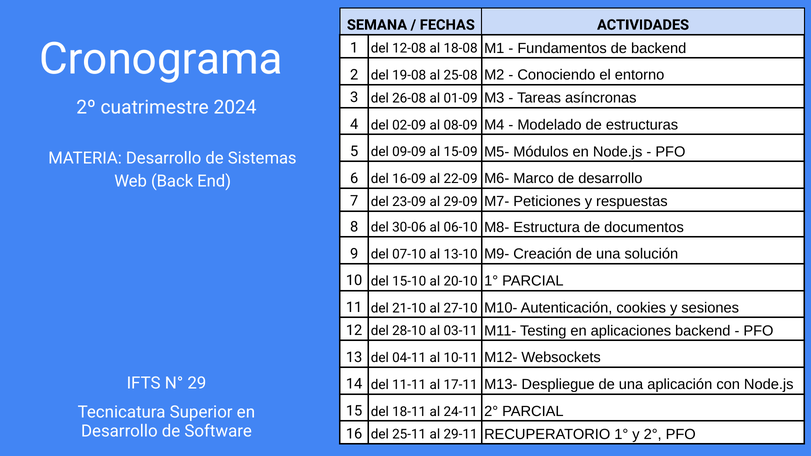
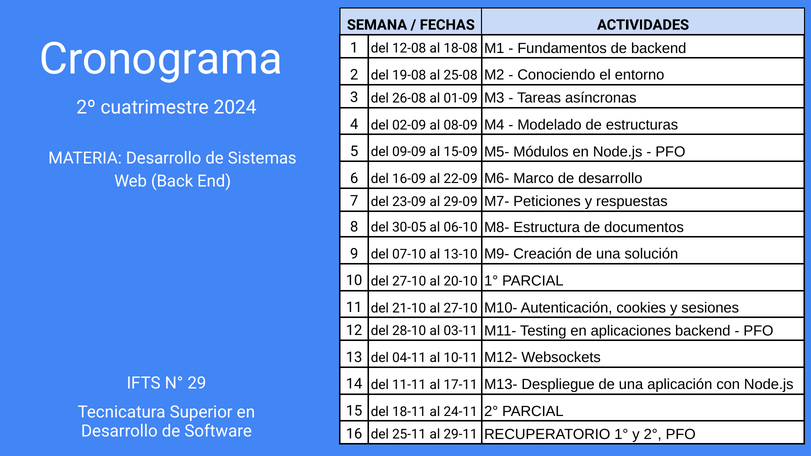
30-06: 30-06 -> 30-05 (409, 228)
del 15-10: 15-10 -> 27-10 (409, 281)
